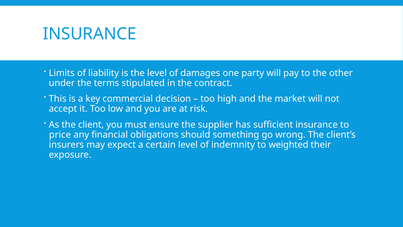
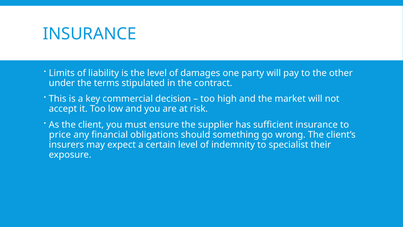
weighted: weighted -> specialist (288, 145)
